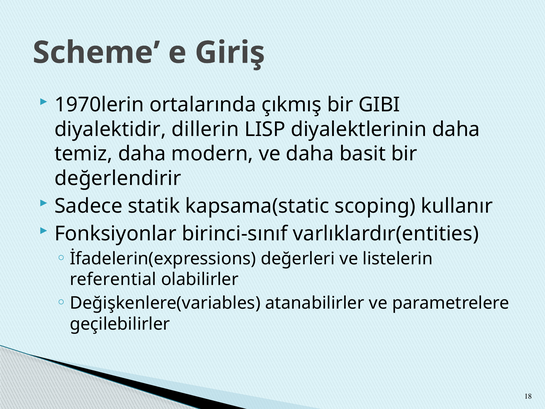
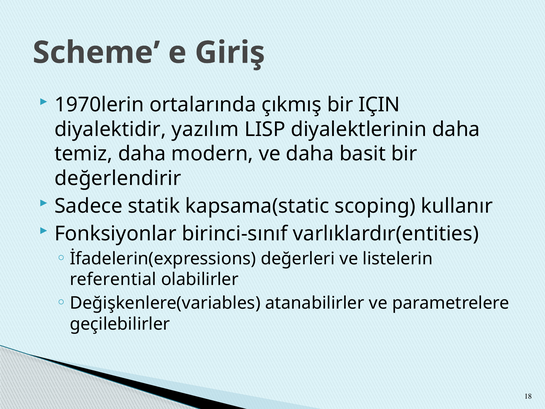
GIBI: GIBI -> IÇIN (379, 105)
dillerin: dillerin -> yazılım (205, 129)
